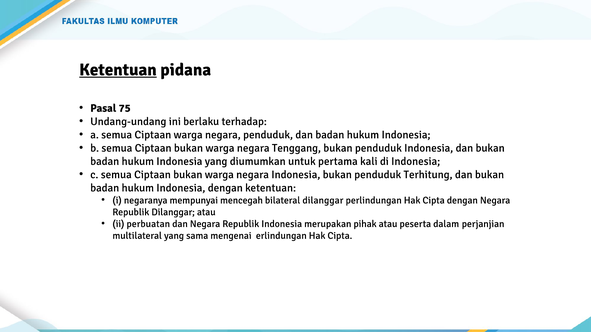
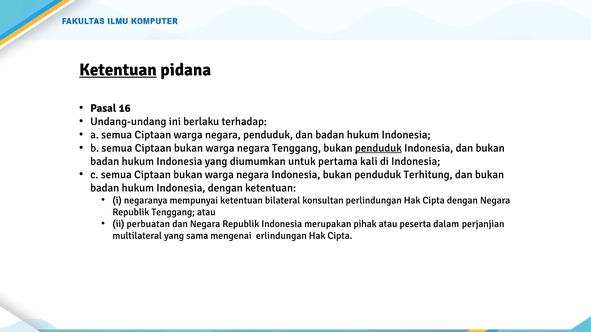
75: 75 -> 16 (125, 108)
penduduk underline: none -> present (378, 148)
mempunyai mencegah: mencegah -> ketentuan (241, 201)
bilateral dilanggar: dilanggar -> konsultan (323, 201)
Republik Dilanggar: Dilanggar -> Tenggang (173, 212)
